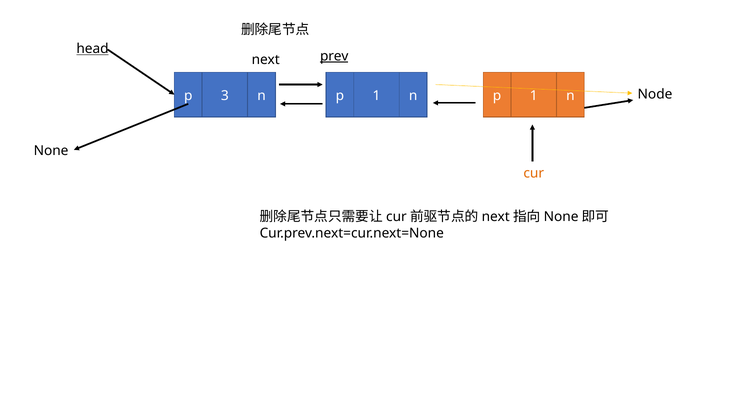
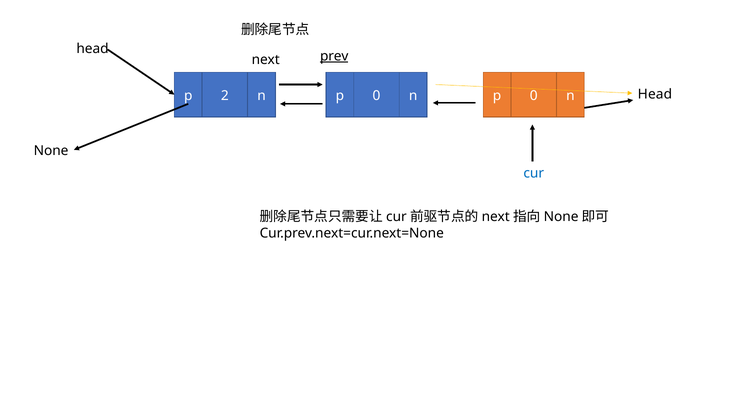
head underline: present -> none (93, 49)
Node: Node -> Head (655, 94)
3: 3 -> 2 (225, 96)
1: 1 -> 0 (376, 96)
1: 1 -> 0 (534, 96)
cur colour: orange -> blue (534, 174)
